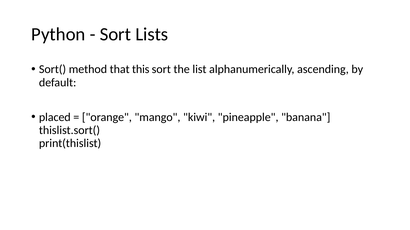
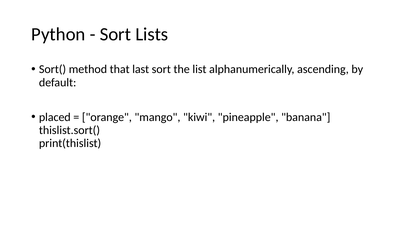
this: this -> last (141, 70)
